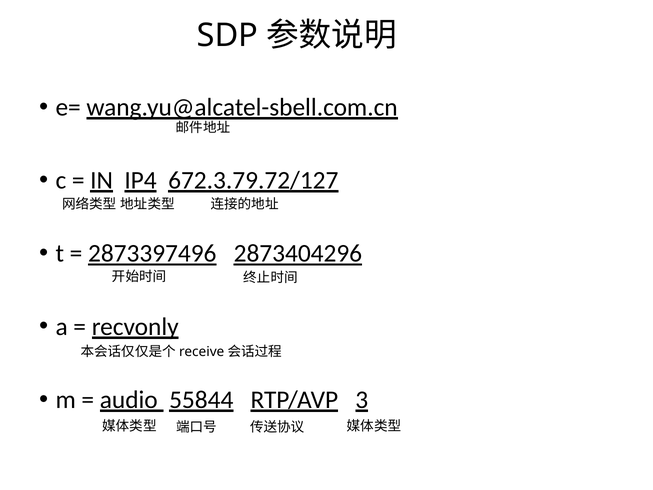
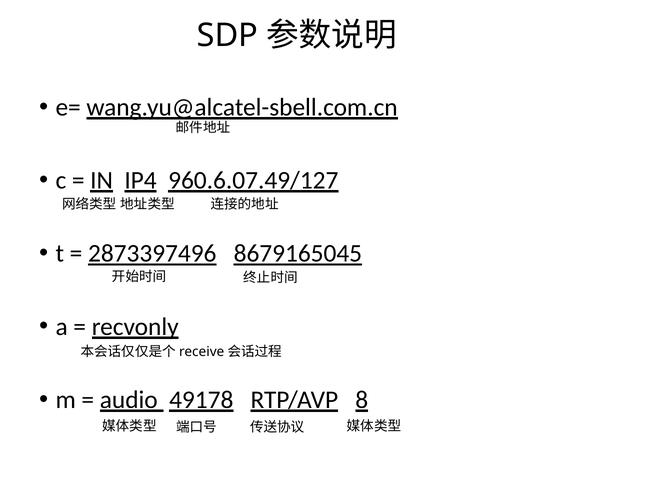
672.3.79.72/127: 672.3.79.72/127 -> 960.6.07.49/127 (253, 180)
2873404296: 2873404296 -> 8679165045 (298, 253)
55844: 55844 -> 49178 (201, 399)
3: 3 -> 8 (362, 399)
